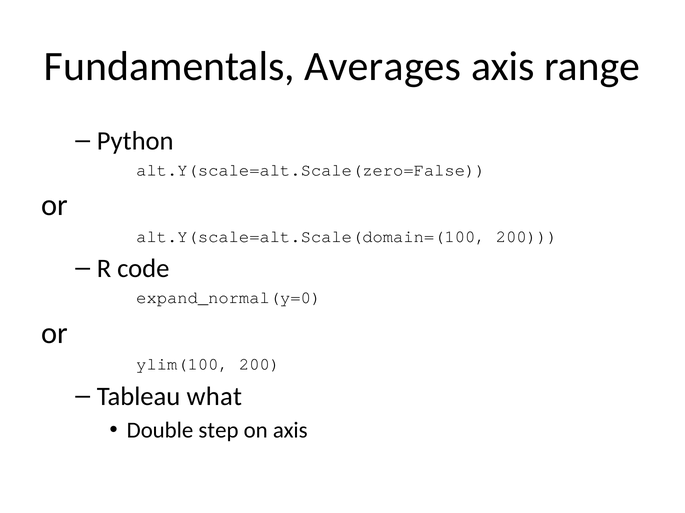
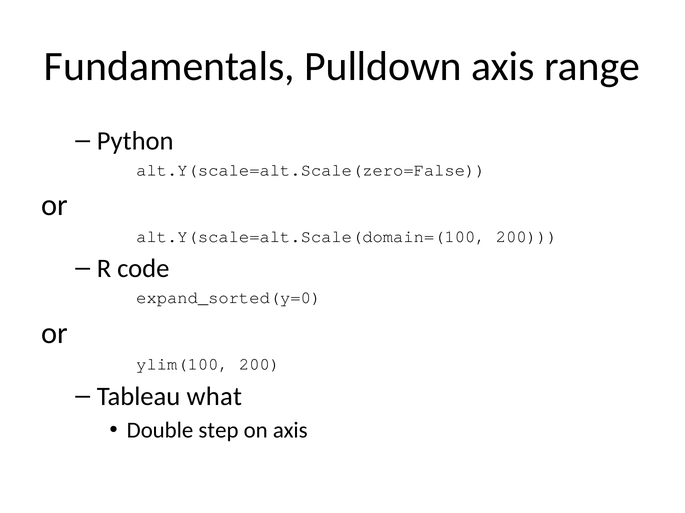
Averages: Averages -> Pulldown (383, 66)
expand_normal(y=0: expand_normal(y=0 -> expand_sorted(y=0 (229, 298)
